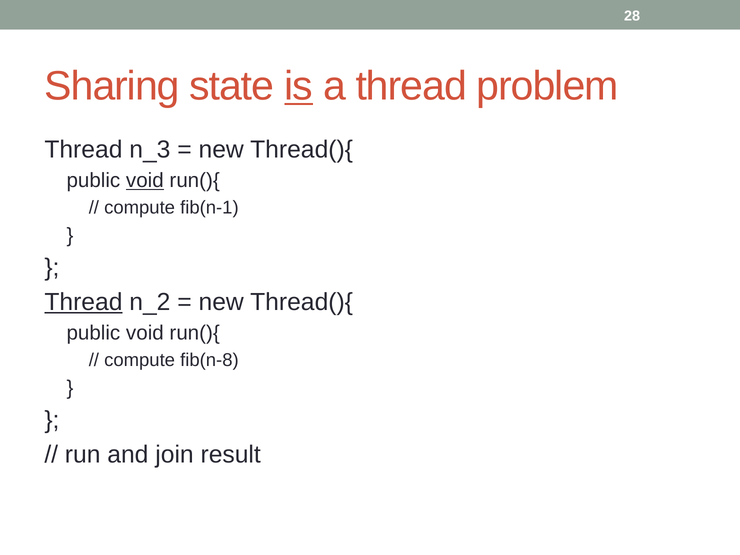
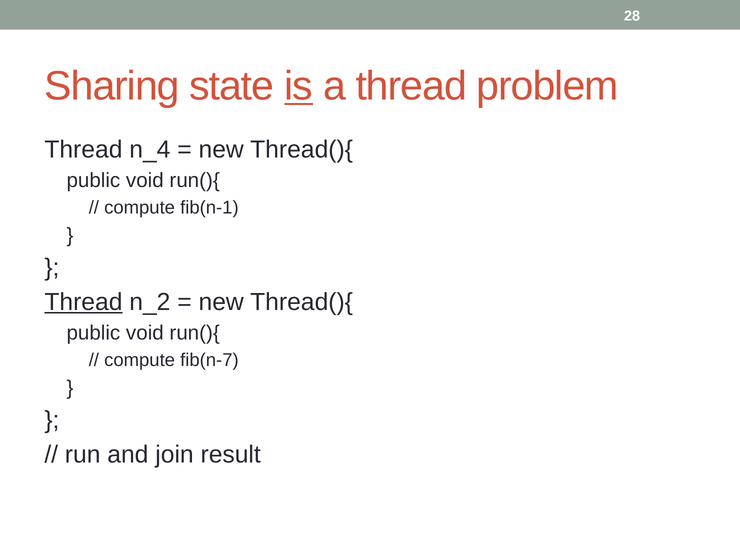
n_3: n_3 -> n_4 (150, 150)
void underline: present -> none (145, 181)
fib(n-8: fib(n-8 -> fib(n-7 (209, 360)
